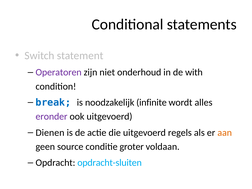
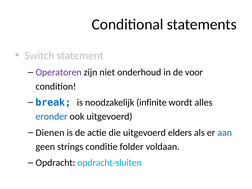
with: with -> voor (194, 72)
eronder colour: purple -> blue (52, 117)
regels: regels -> elders (180, 133)
aan colour: orange -> blue (225, 133)
source: source -> strings (70, 147)
groter: groter -> folder (132, 147)
